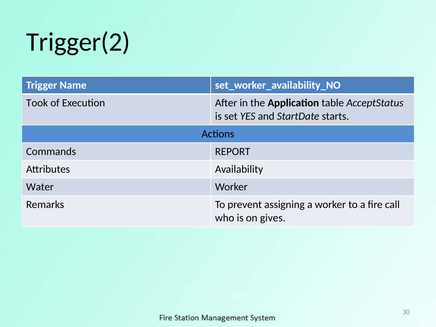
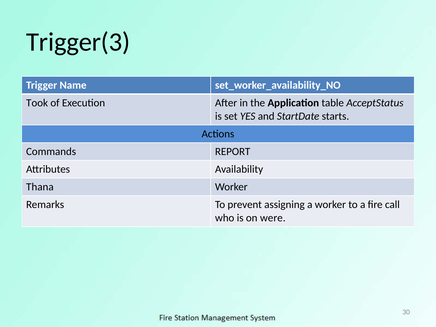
Trigger(2: Trigger(2 -> Trigger(3 (78, 42)
Water: Water -> Thana (40, 187)
gives: gives -> were (273, 218)
